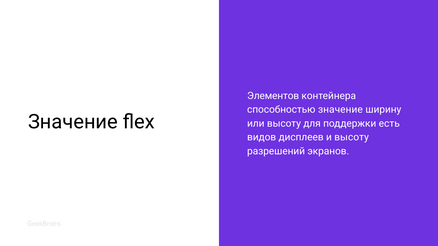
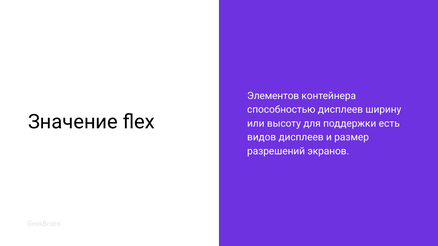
способностью значение: значение -> дисплеев (340, 110)
и высоту: высоту -> размер (352, 138)
